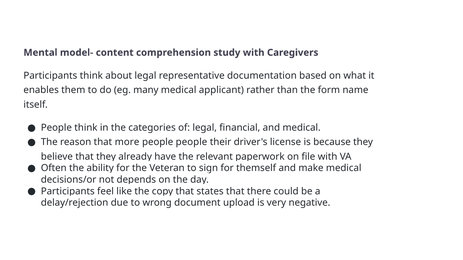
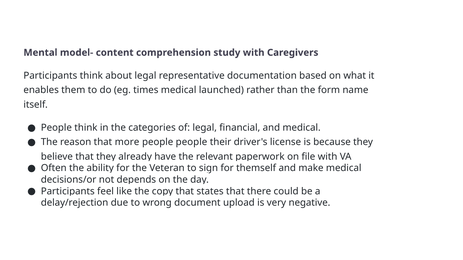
many: many -> times (146, 90)
applicant: applicant -> launched (221, 90)
